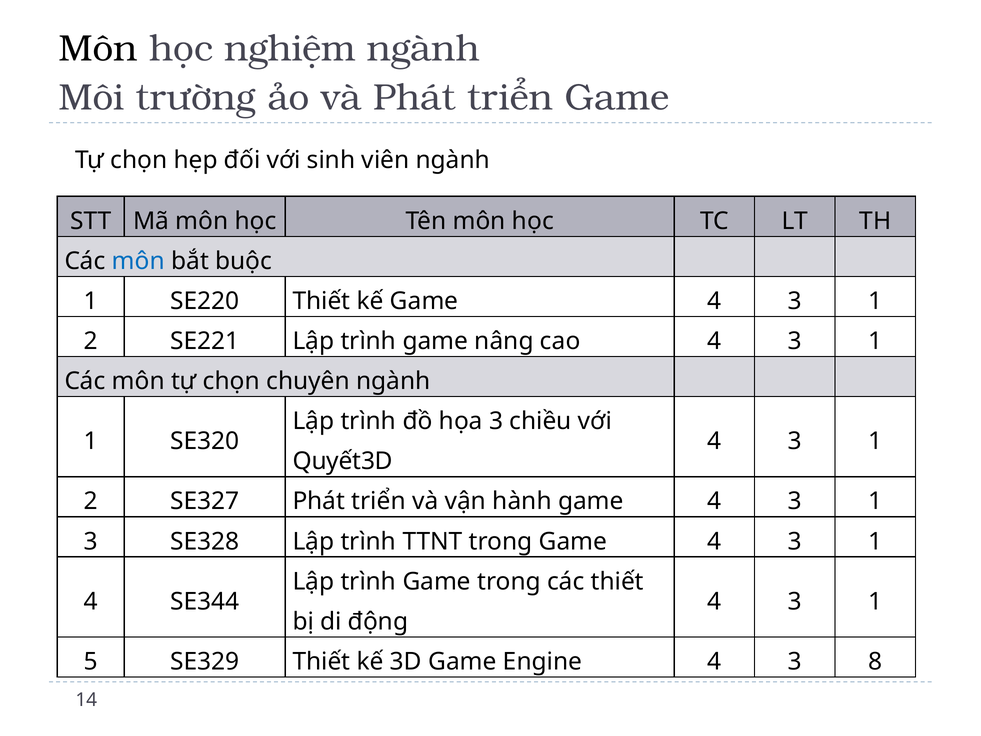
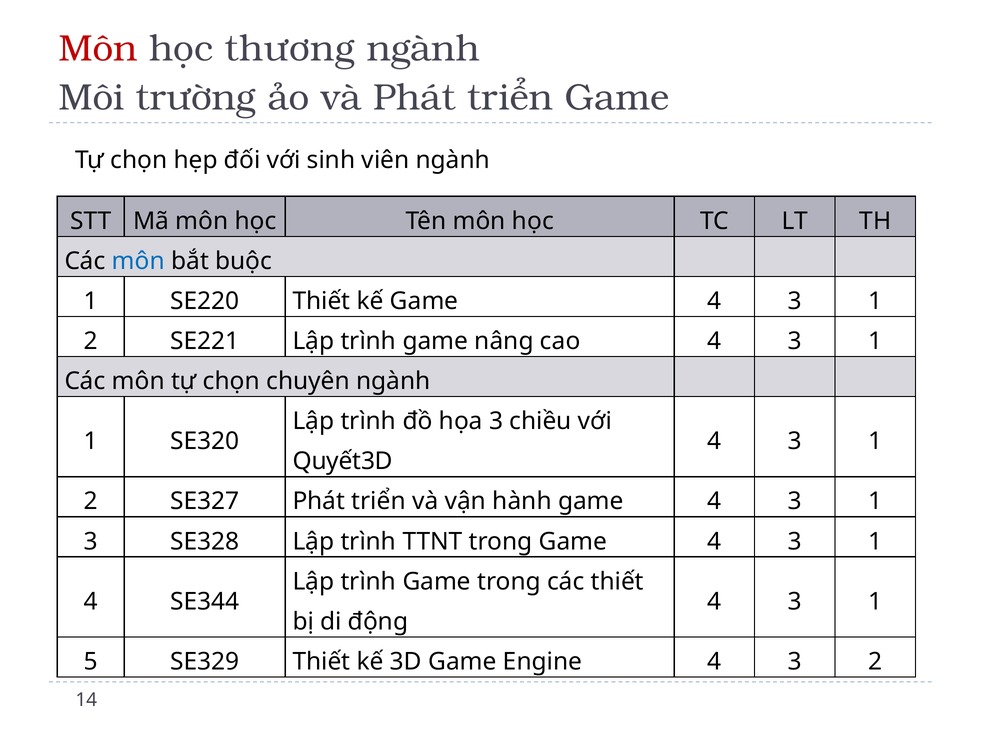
Môn colour: black -> red (98, 48)
nghiệm: nghiệm -> thương (290, 48)
3 8: 8 -> 2 (875, 661)
